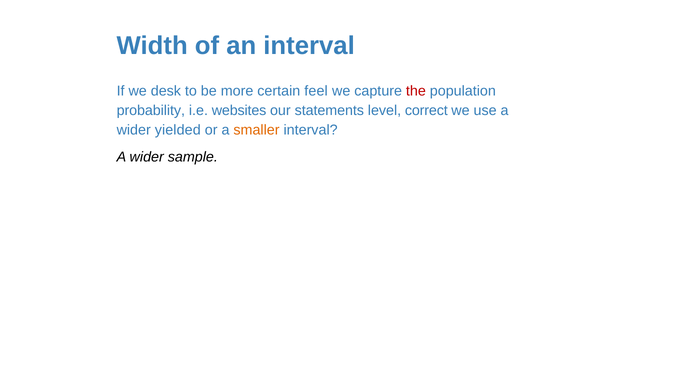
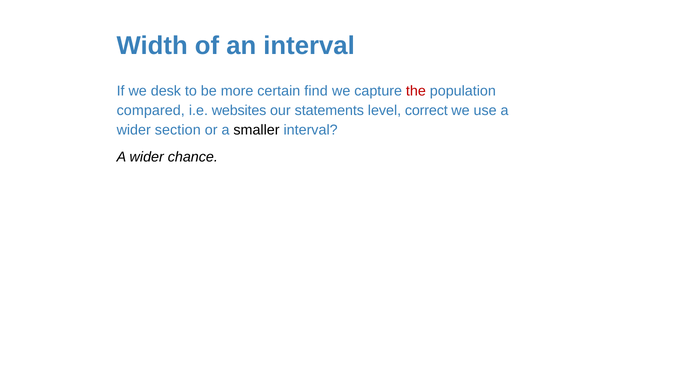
feel: feel -> find (316, 91)
probability: probability -> compared (151, 110)
yielded: yielded -> section (178, 130)
smaller colour: orange -> black (256, 130)
sample: sample -> chance (193, 157)
